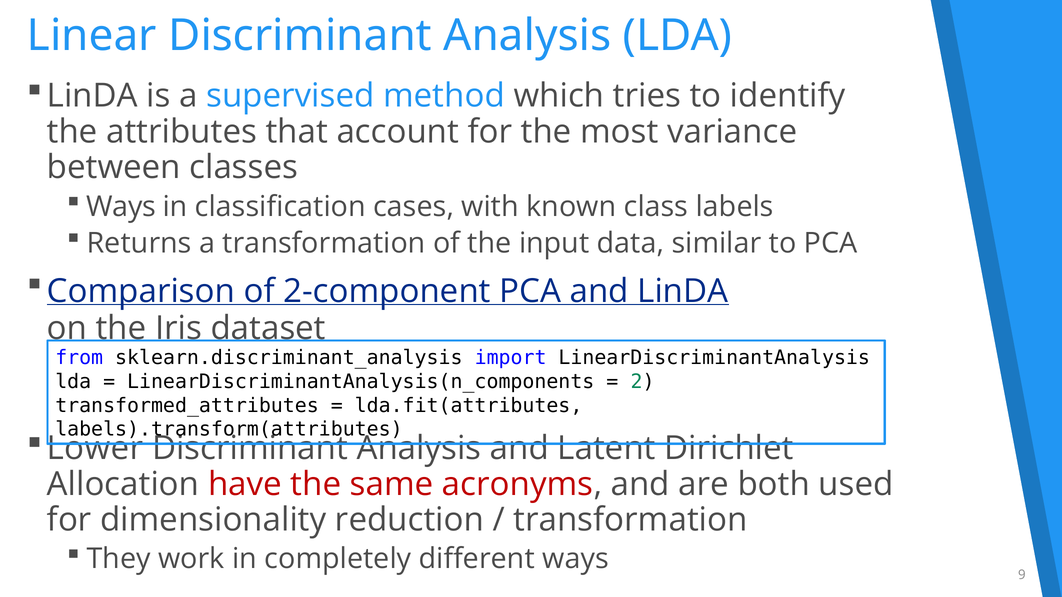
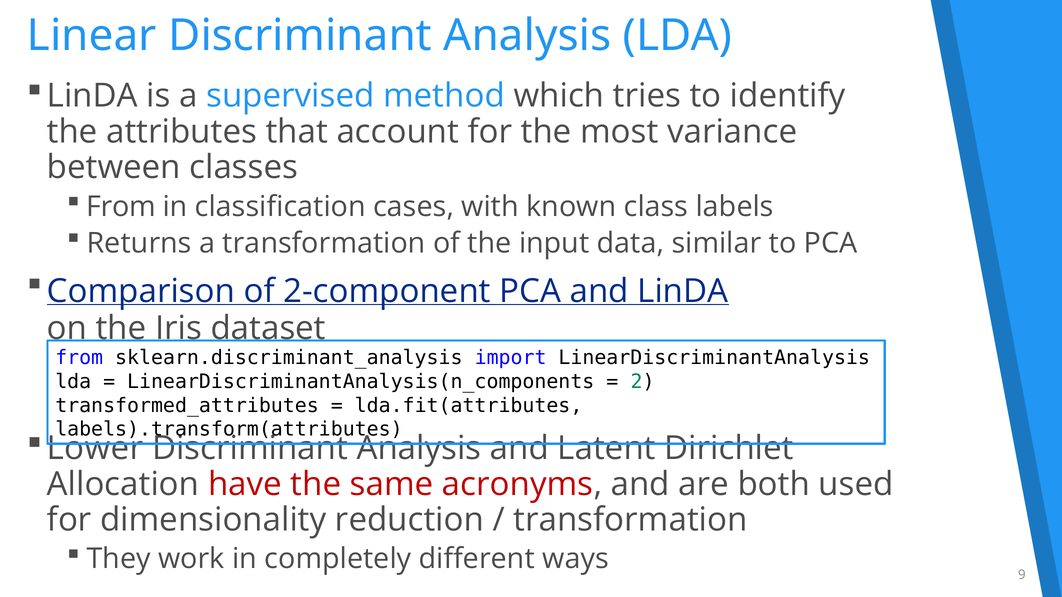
Ways: Ways -> From (121, 207)
